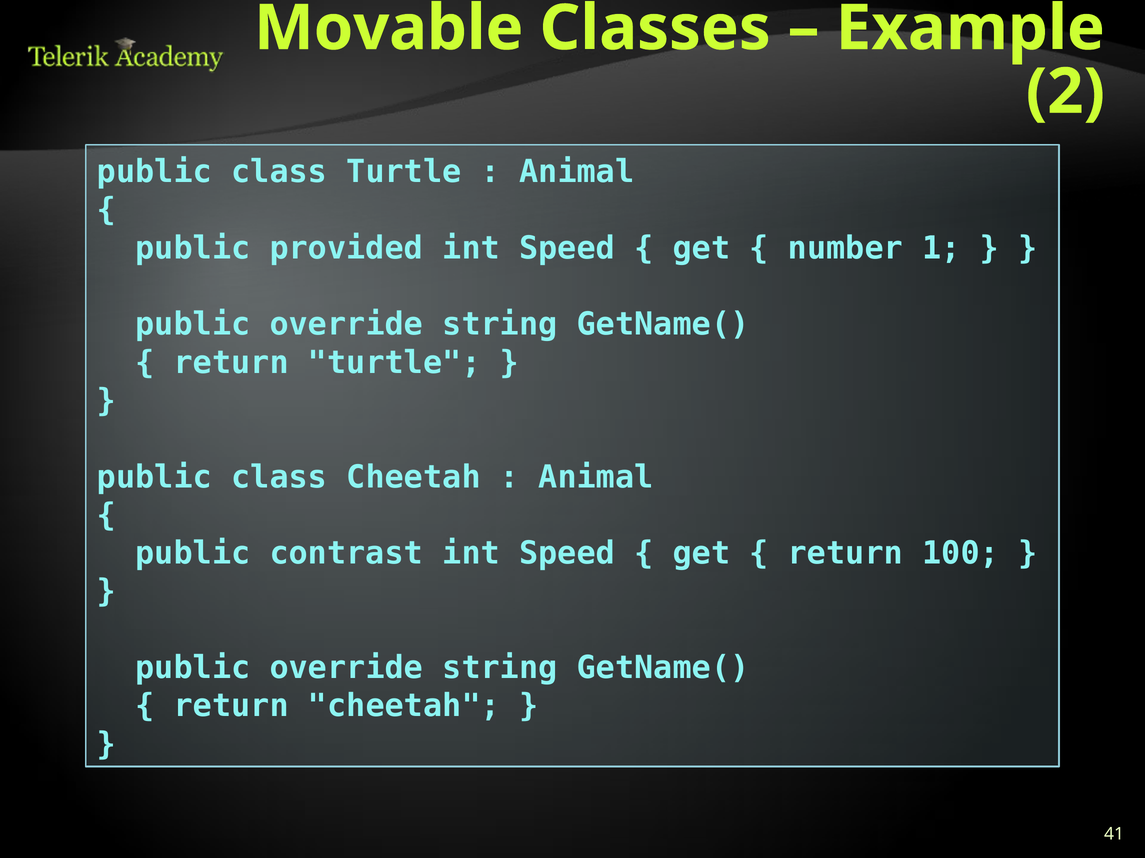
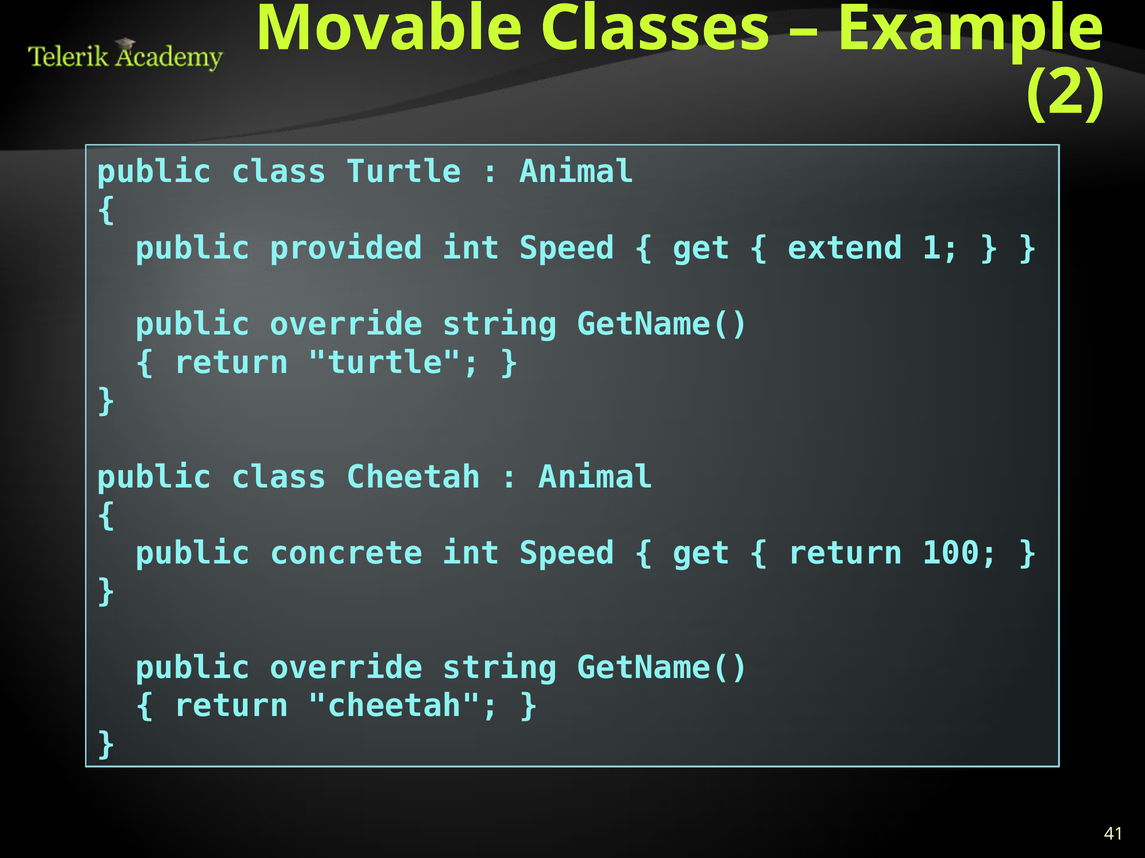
number: number -> extend (845, 248)
contrast: contrast -> concrete (346, 554)
